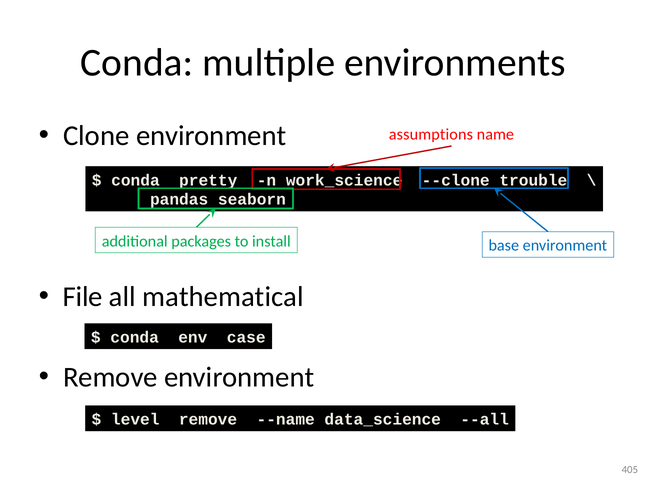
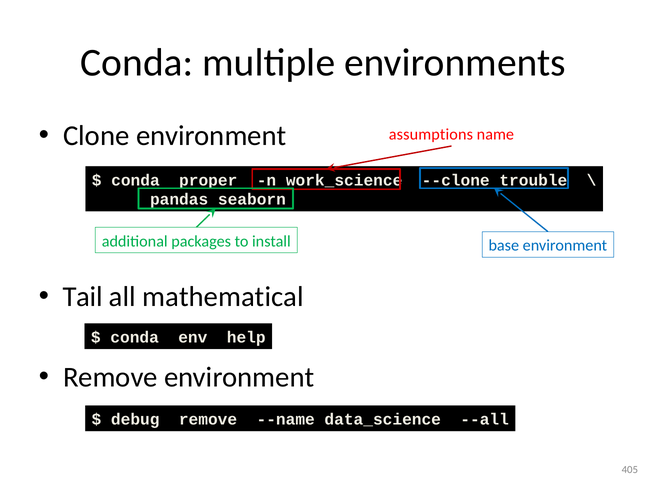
pretty: pretty -> proper (208, 180)
File: File -> Tail (83, 297)
case: case -> help (246, 337)
level: level -> debug (135, 420)
